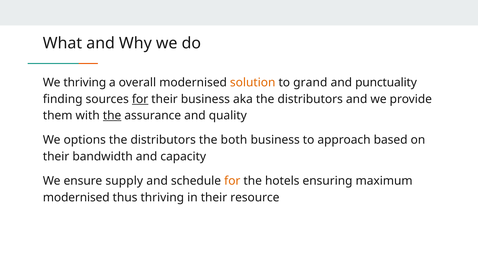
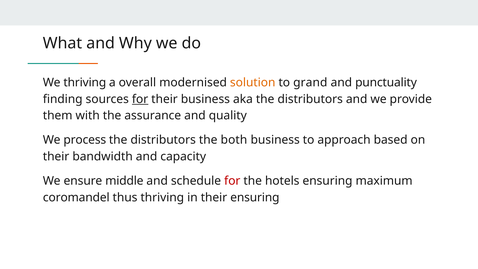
the underline: present -> none (112, 116)
options: options -> process (85, 140)
supply: supply -> middle (124, 181)
for colour: orange -> red (232, 181)
modernised: modernised -> coromandel (76, 197)
their resource: resource -> ensuring (255, 197)
